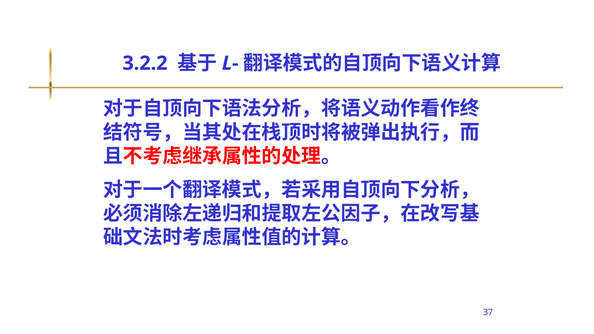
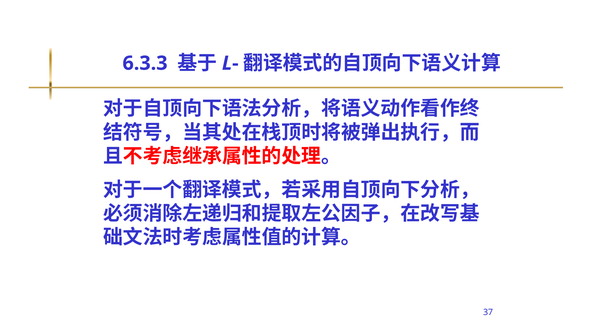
3.2.2: 3.2.2 -> 6.3.3 (145, 63)
